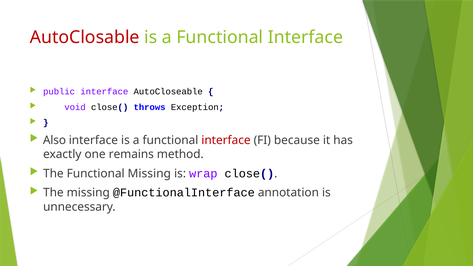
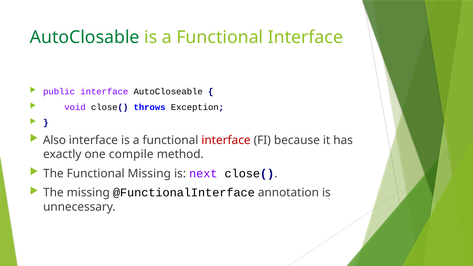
AutoClosable colour: red -> green (85, 37)
remains: remains -> compile (131, 154)
wrap: wrap -> next (203, 174)
